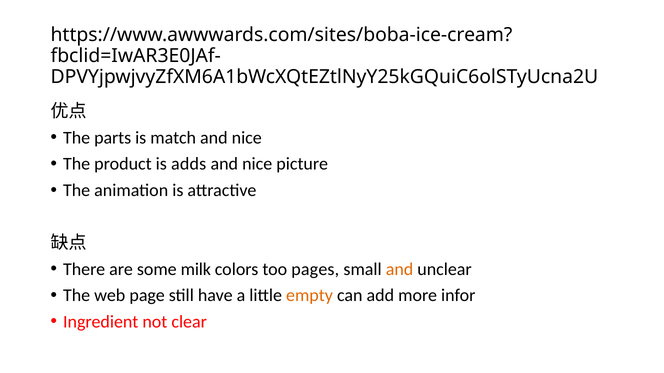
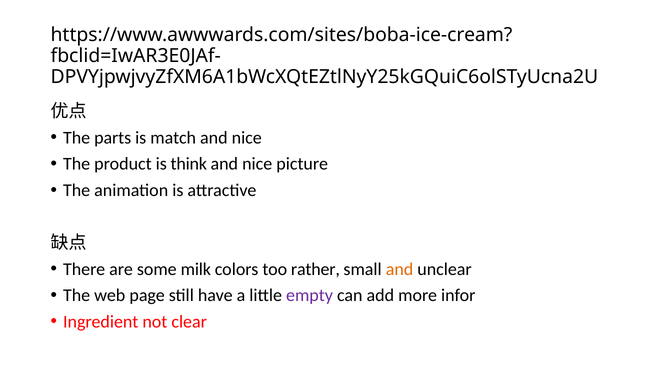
adds: adds -> think (189, 164)
pages: pages -> rather (315, 269)
empty colour: orange -> purple (309, 296)
